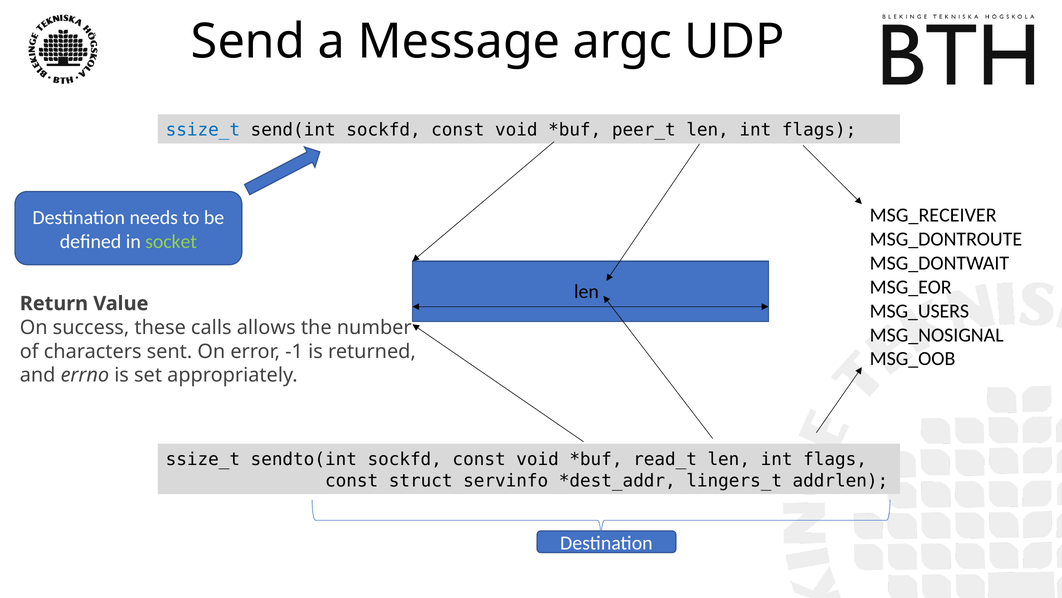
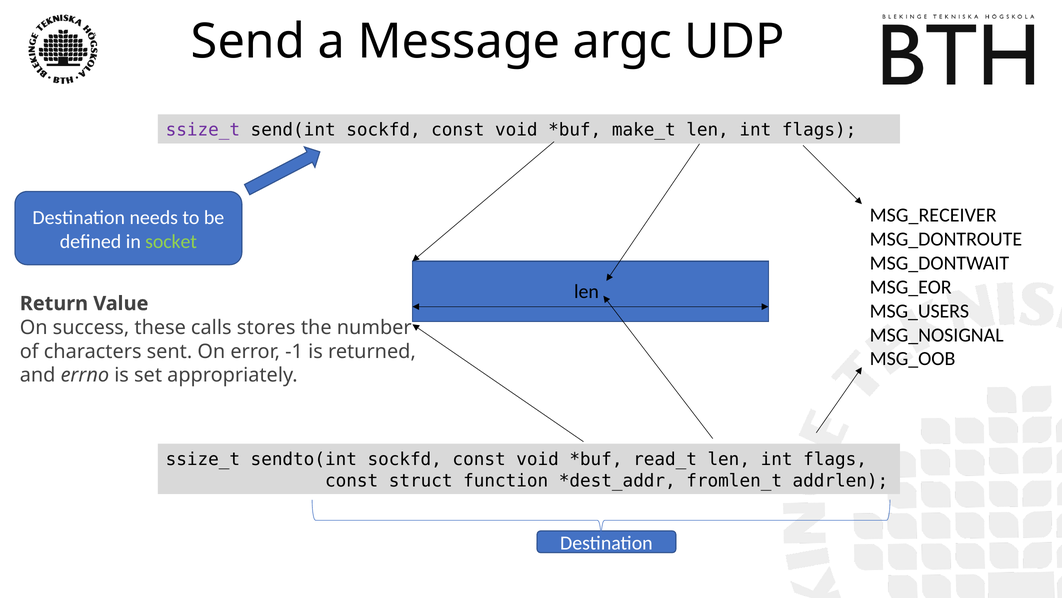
ssize_t colour: blue -> purple (203, 130)
peer_t: peer_t -> make_t (644, 130)
allows: allows -> stores (266, 327)
servinfo: servinfo -> function (506, 480)
lingers_t: lingers_t -> fromlen_t (734, 480)
